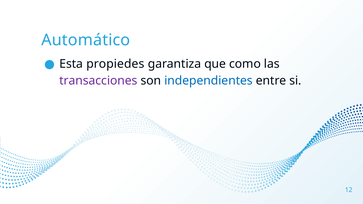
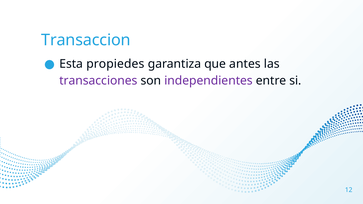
Automático: Automático -> Transaccion (86, 40)
como: como -> antes (245, 64)
independientes colour: blue -> purple (209, 81)
